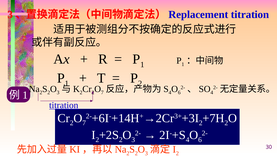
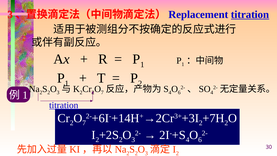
titration underline: none -> present (250, 15)
